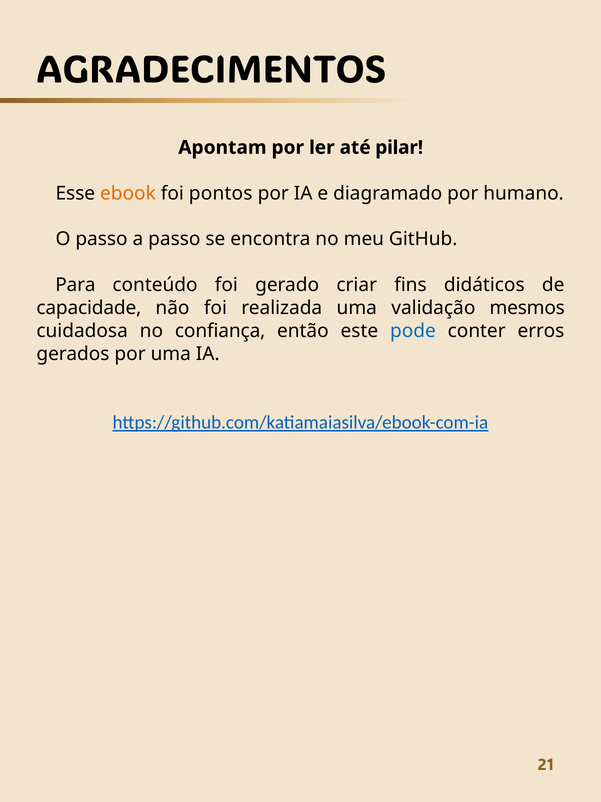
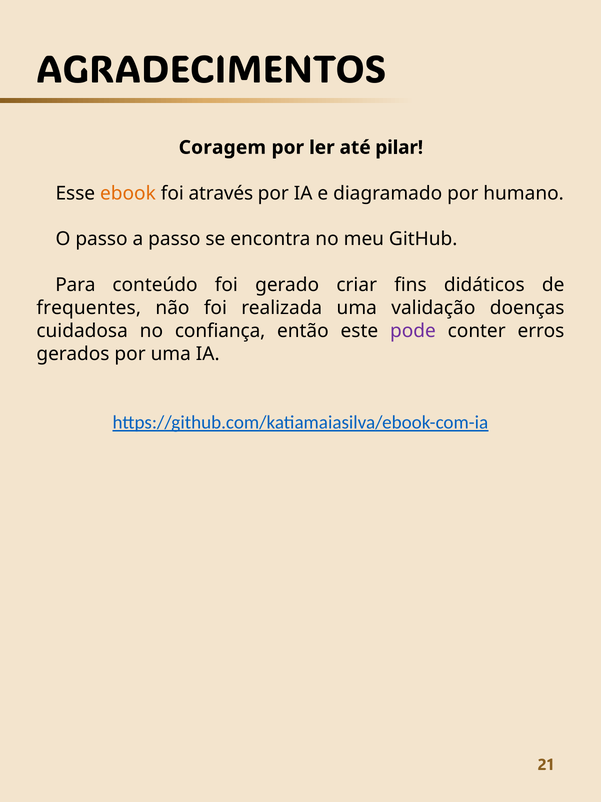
Apontam: Apontam -> Coragem (222, 147)
pontos: pontos -> através (221, 193)
capacidade: capacidade -> frequentes (89, 308)
mesmos: mesmos -> doenças (527, 308)
pode colour: blue -> purple (413, 331)
